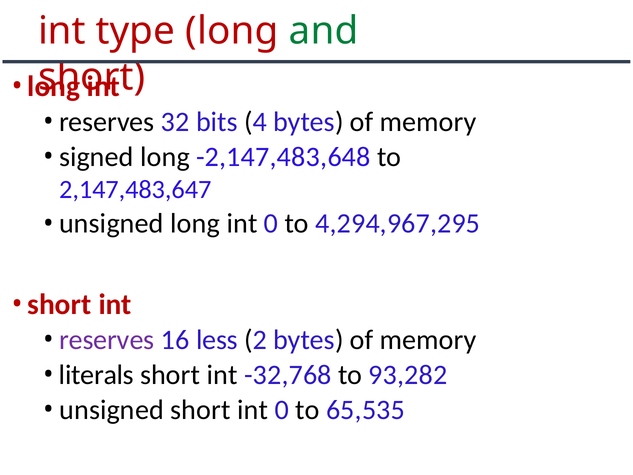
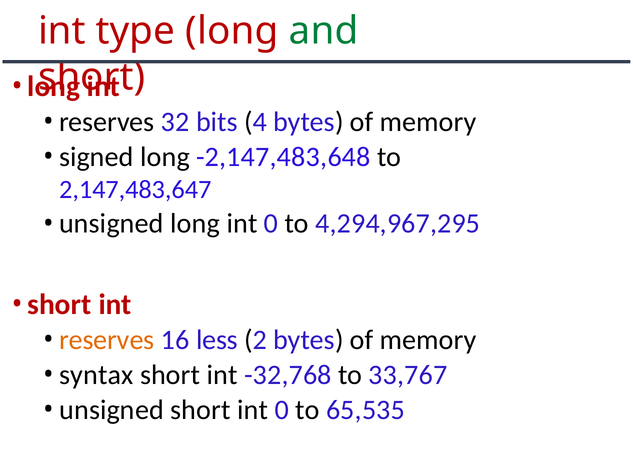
reserves colour: purple -> orange (107, 340)
literals: literals -> syntax (96, 375)
93,282: 93,282 -> 33,767 (408, 375)
